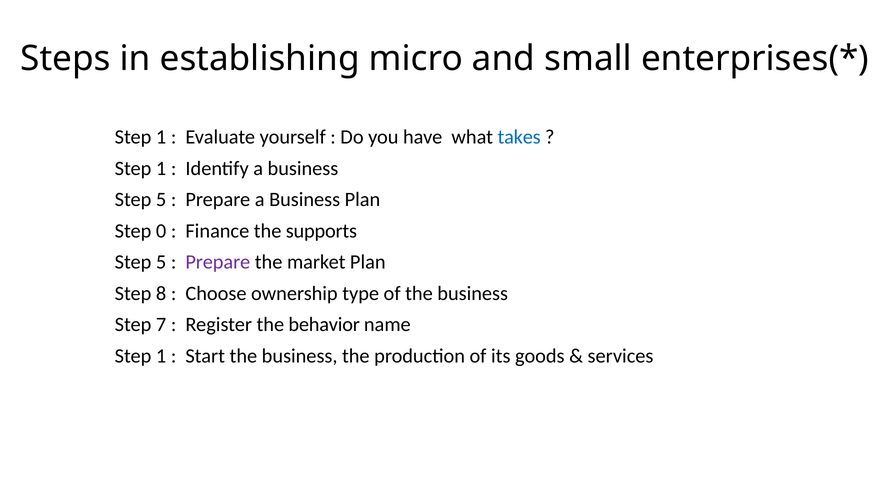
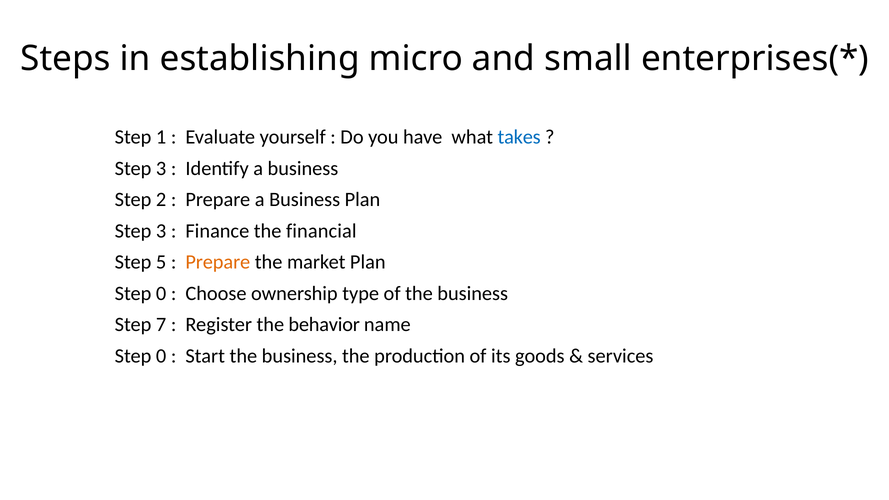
1: 1 -> 3 (161, 168)
5: 5 -> 2 (161, 200)
0: 0 -> 3 (161, 231)
supports: supports -> financial (321, 231)
Prepare colour: purple -> orange (218, 262)
8: 8 -> 0 (161, 293)
1: 1 -> 0 (161, 356)
